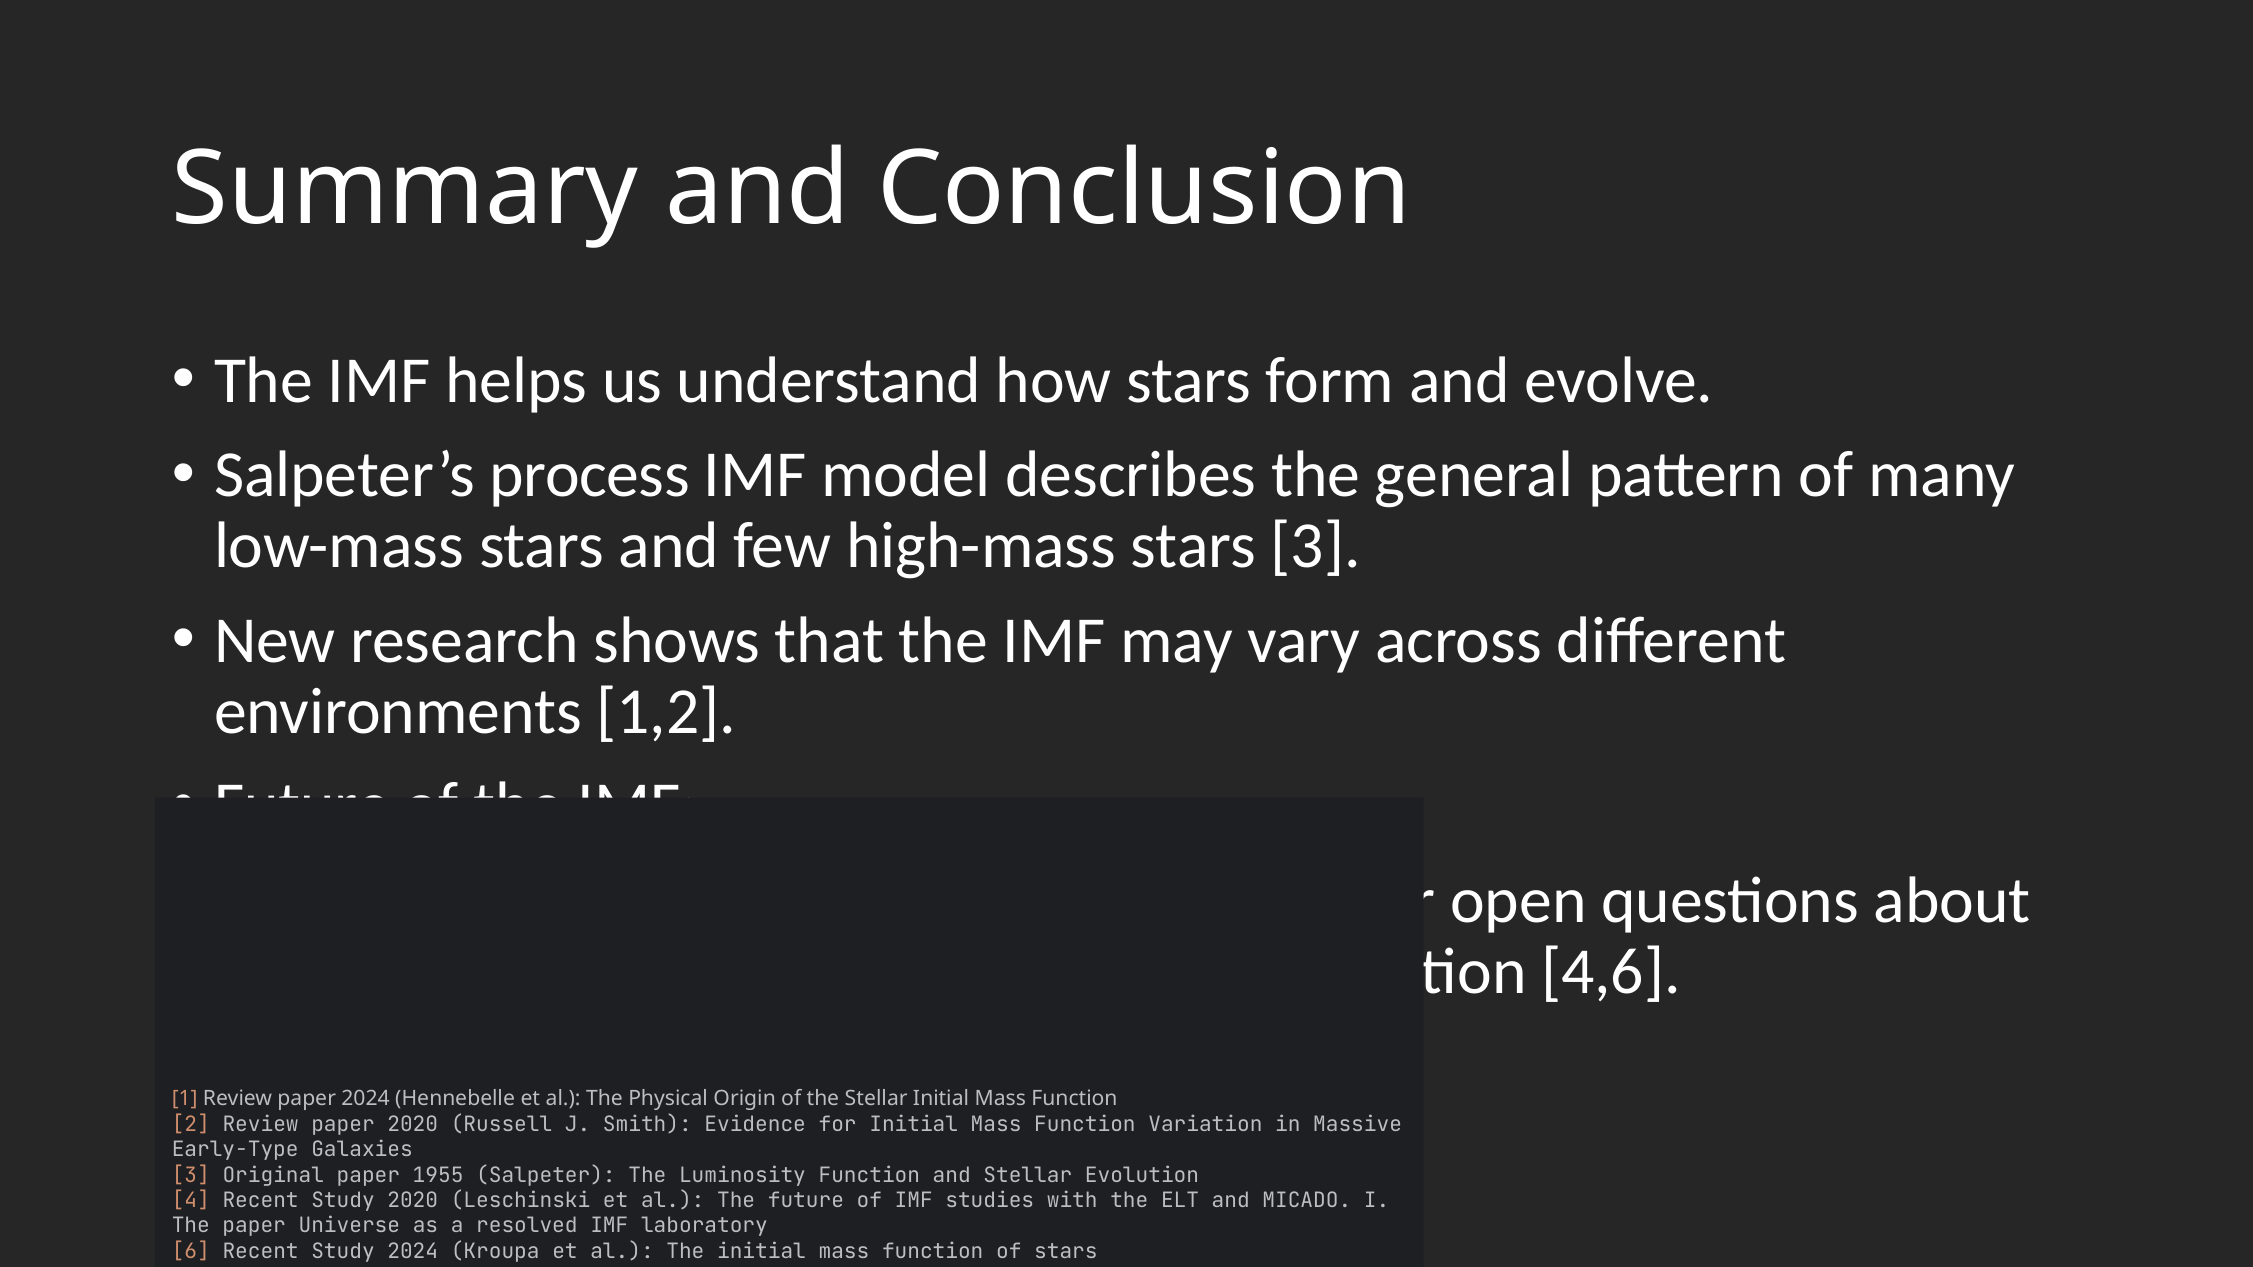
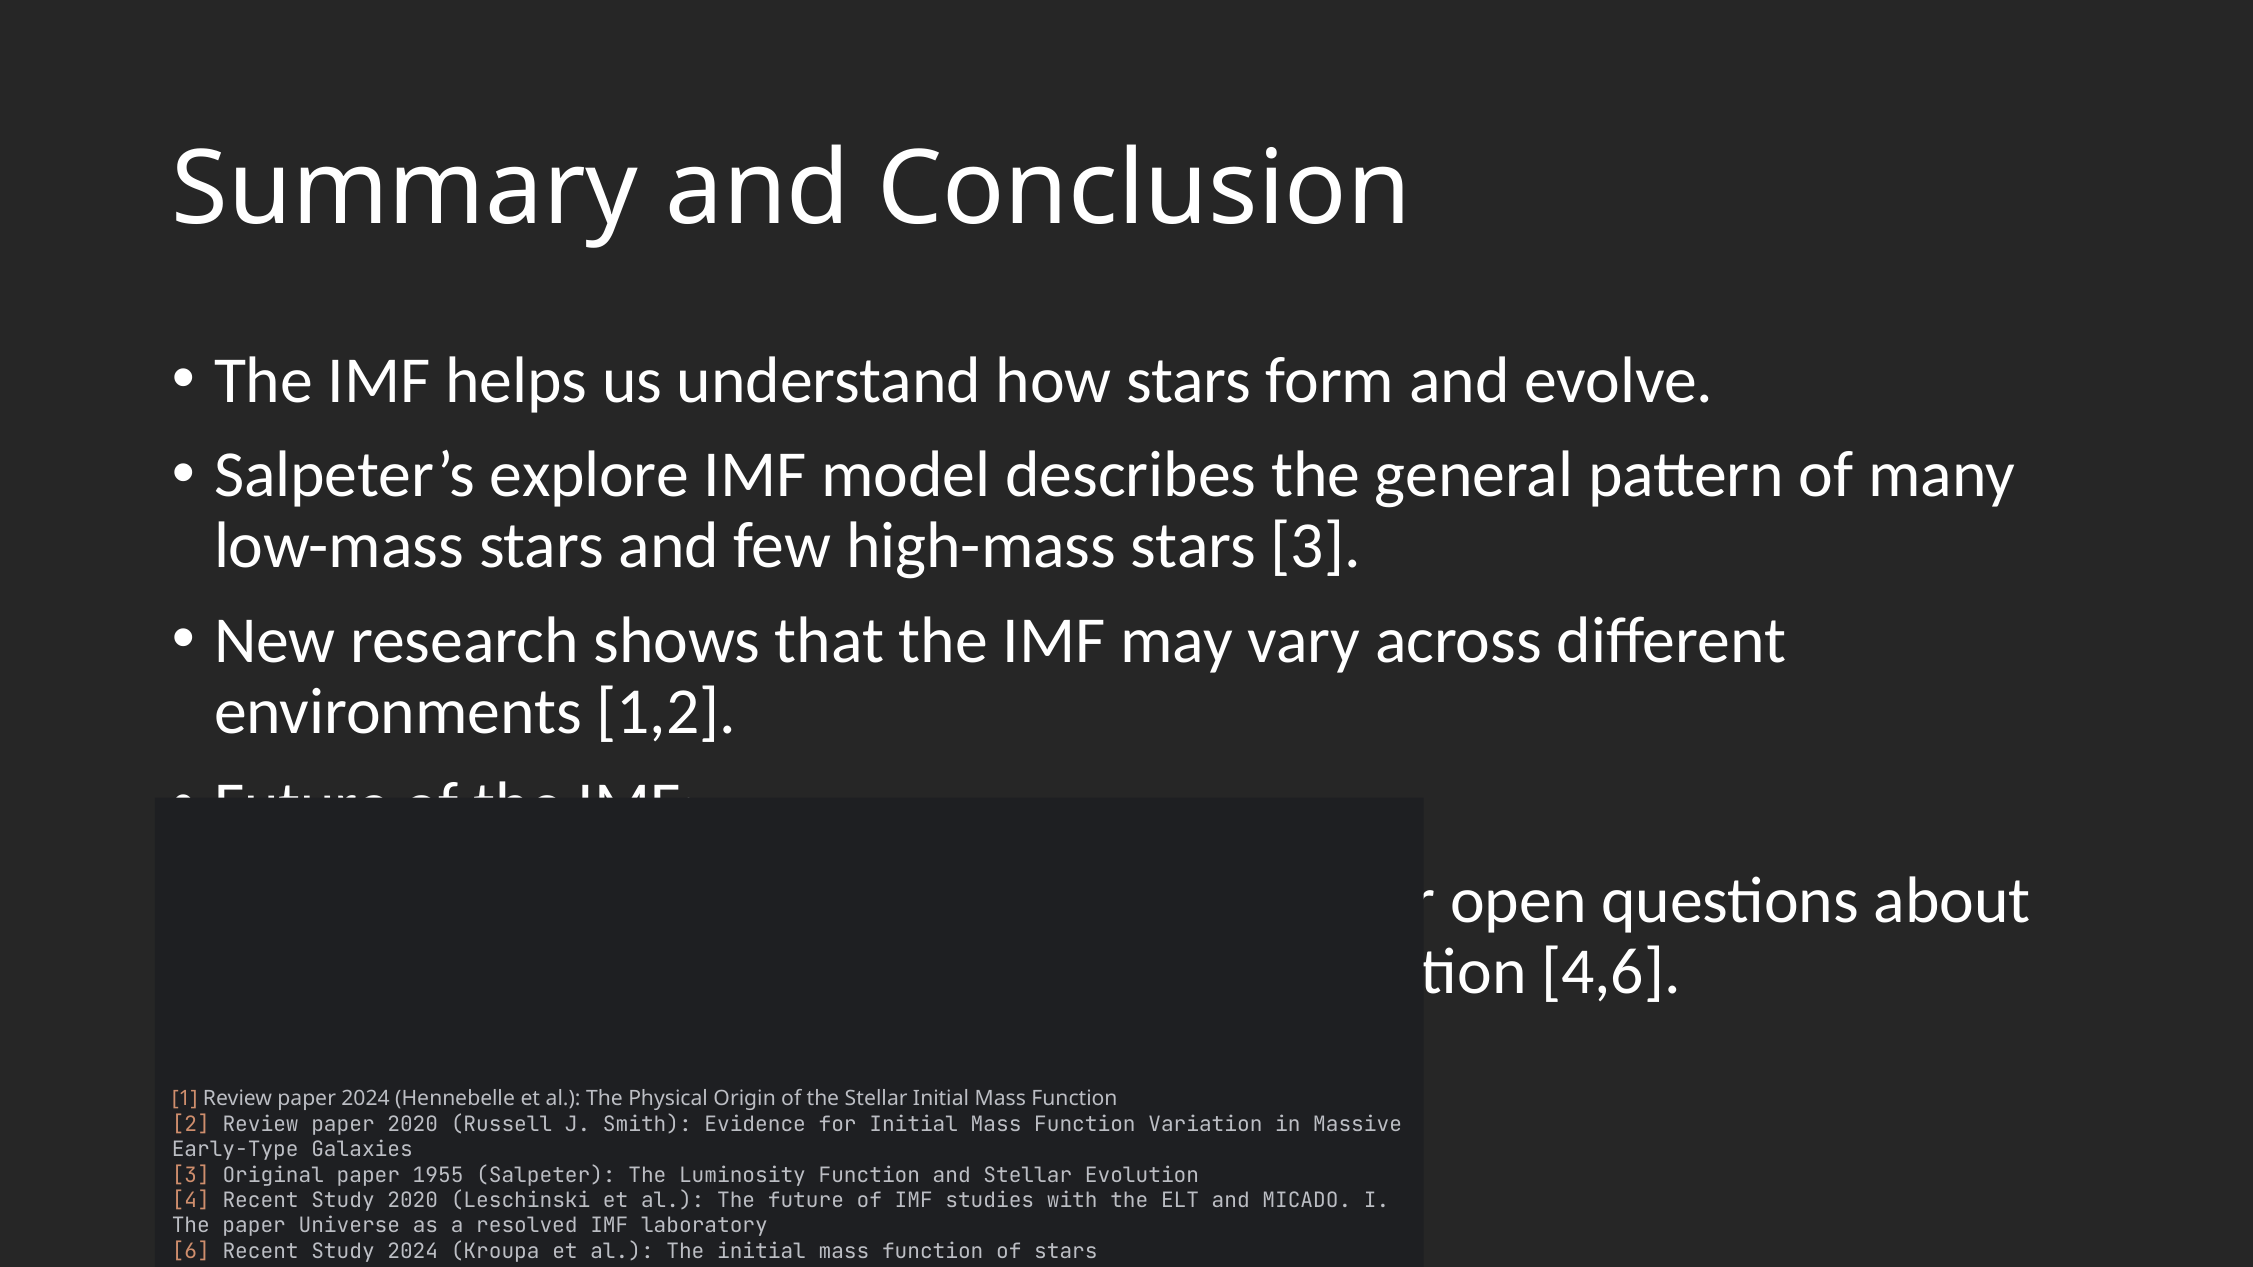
process: process -> explore (590, 475)
